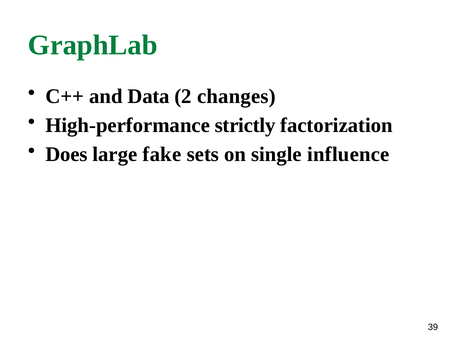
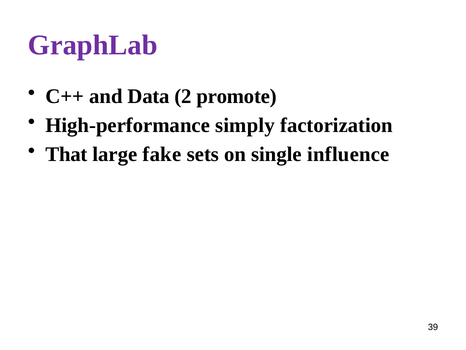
GraphLab colour: green -> purple (93, 45)
changes: changes -> promote (237, 96)
strictly: strictly -> simply (245, 125)
Does: Does -> That (66, 154)
